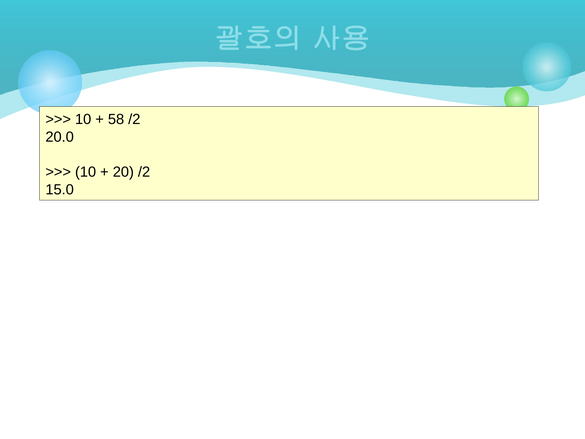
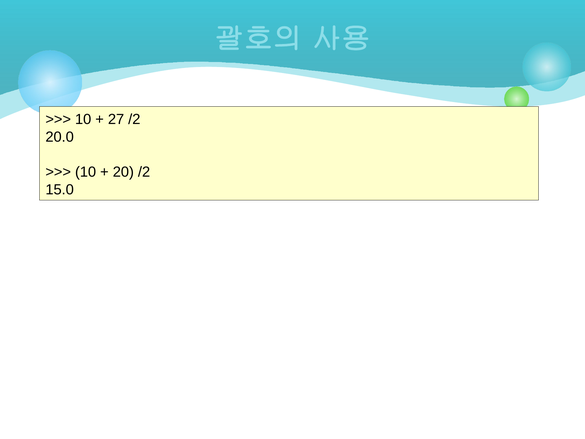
58: 58 -> 27 (116, 119)
